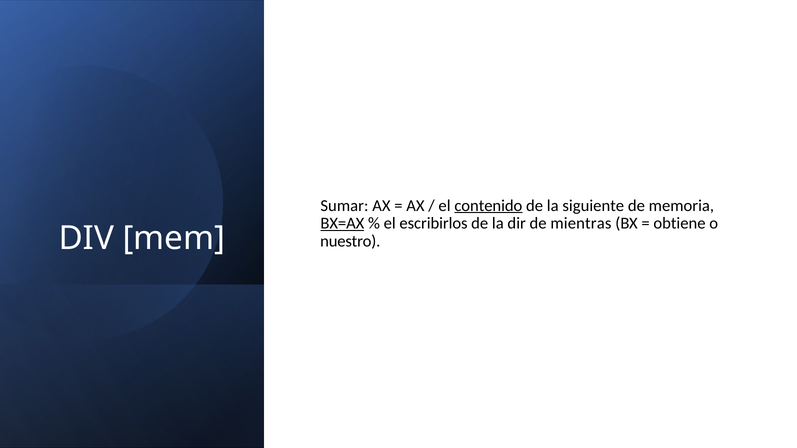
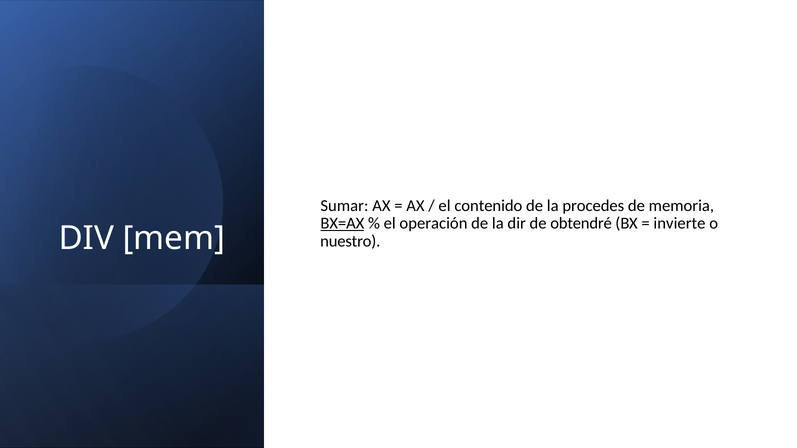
contenido underline: present -> none (488, 206)
siguiente: siguiente -> procedes (593, 206)
escribirlos: escribirlos -> operación (433, 224)
mientras: mientras -> obtendré (581, 224)
obtiene: obtiene -> invierte (679, 224)
